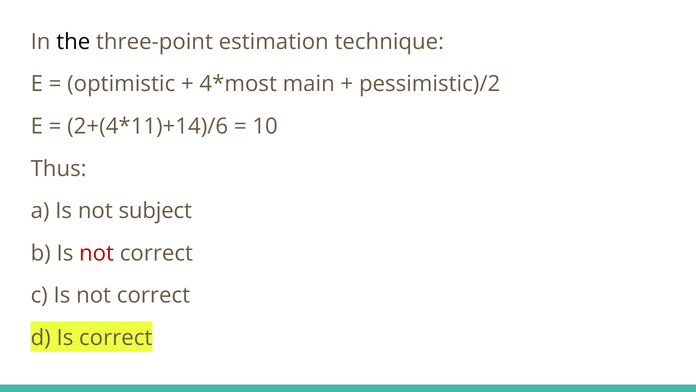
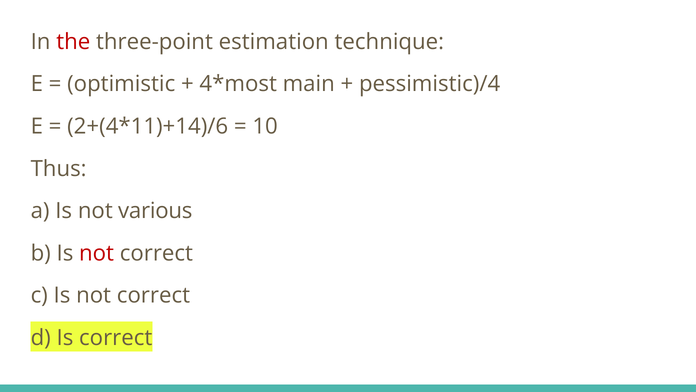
the colour: black -> red (73, 42)
pessimistic)/2: pessimistic)/2 -> pessimistic)/4 (430, 84)
subject: subject -> various (155, 211)
